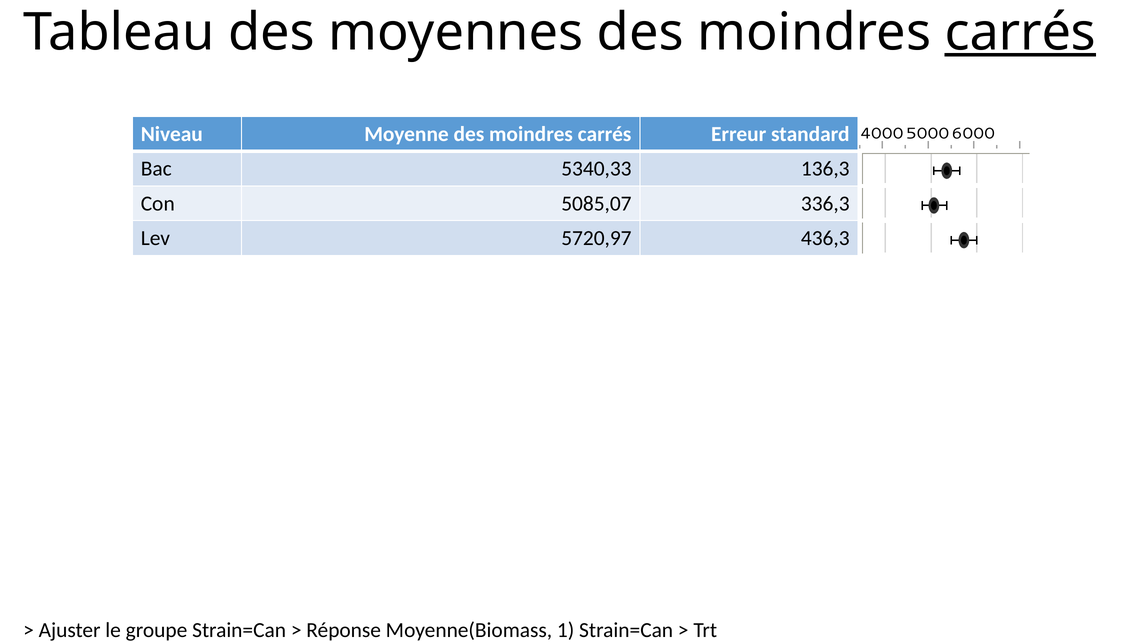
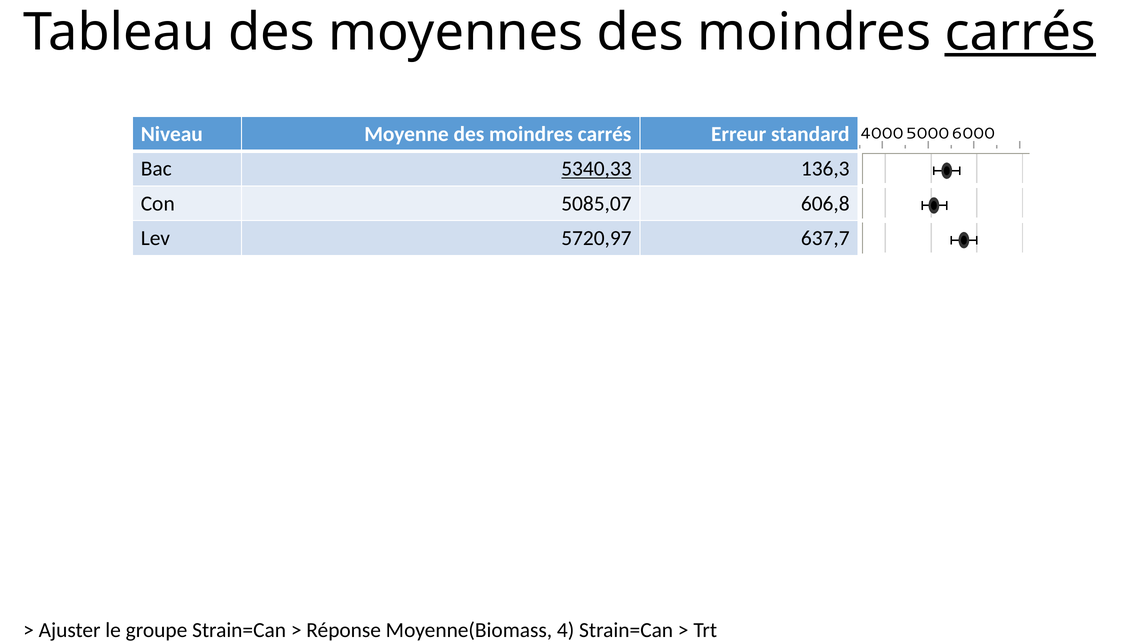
5340,33 underline: none -> present (596, 169)
336,3: 336,3 -> 606,8 (825, 204)
436,3: 436,3 -> 637,7 (825, 238)
1: 1 -> 4 (566, 631)
